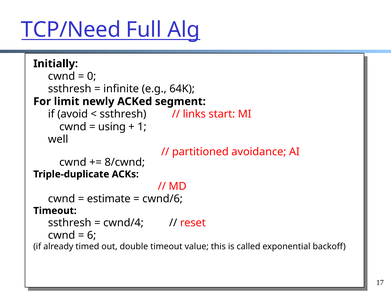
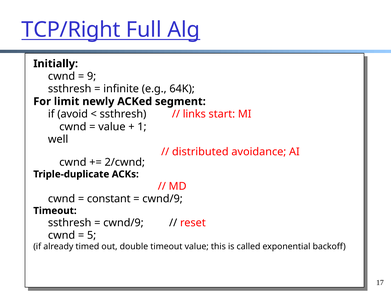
TCP/Need: TCP/Need -> TCP/Right (71, 30)
0: 0 -> 9 (92, 76)
using: using -> value (112, 127)
partitioned: partitioned -> distributed (200, 152)
8/cwnd: 8/cwnd -> 2/cwnd (125, 162)
estimate: estimate -> constant (109, 199)
cwnd/6: cwnd/6 -> cwnd/9 (163, 199)
cwnd/4: cwnd/4 -> cwnd/9 (123, 223)
6: 6 -> 5 (92, 236)
